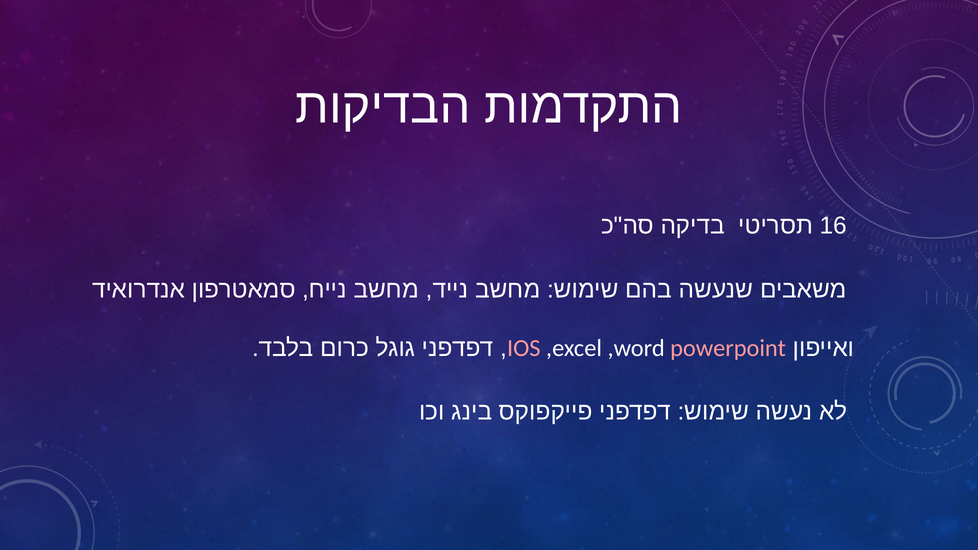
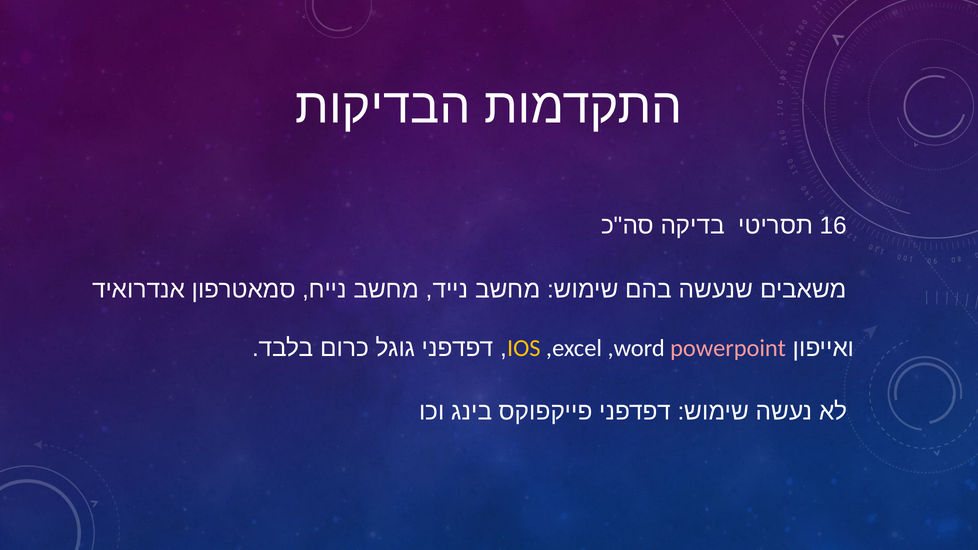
IOS colour: pink -> yellow (524, 348)
